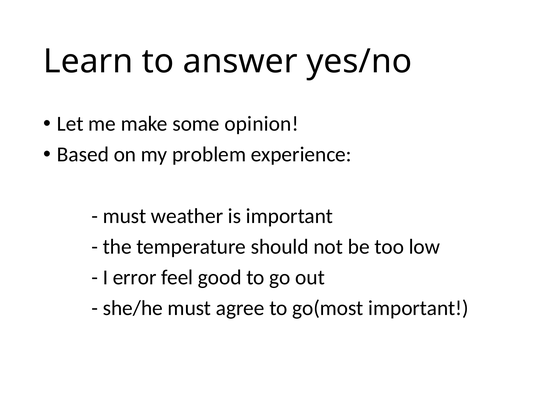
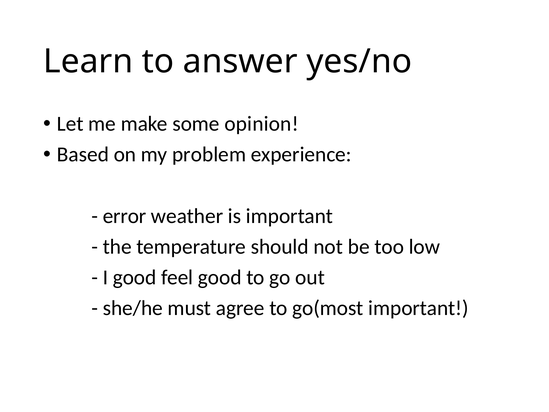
must: must -> error (125, 216)
I error: error -> good (135, 277)
